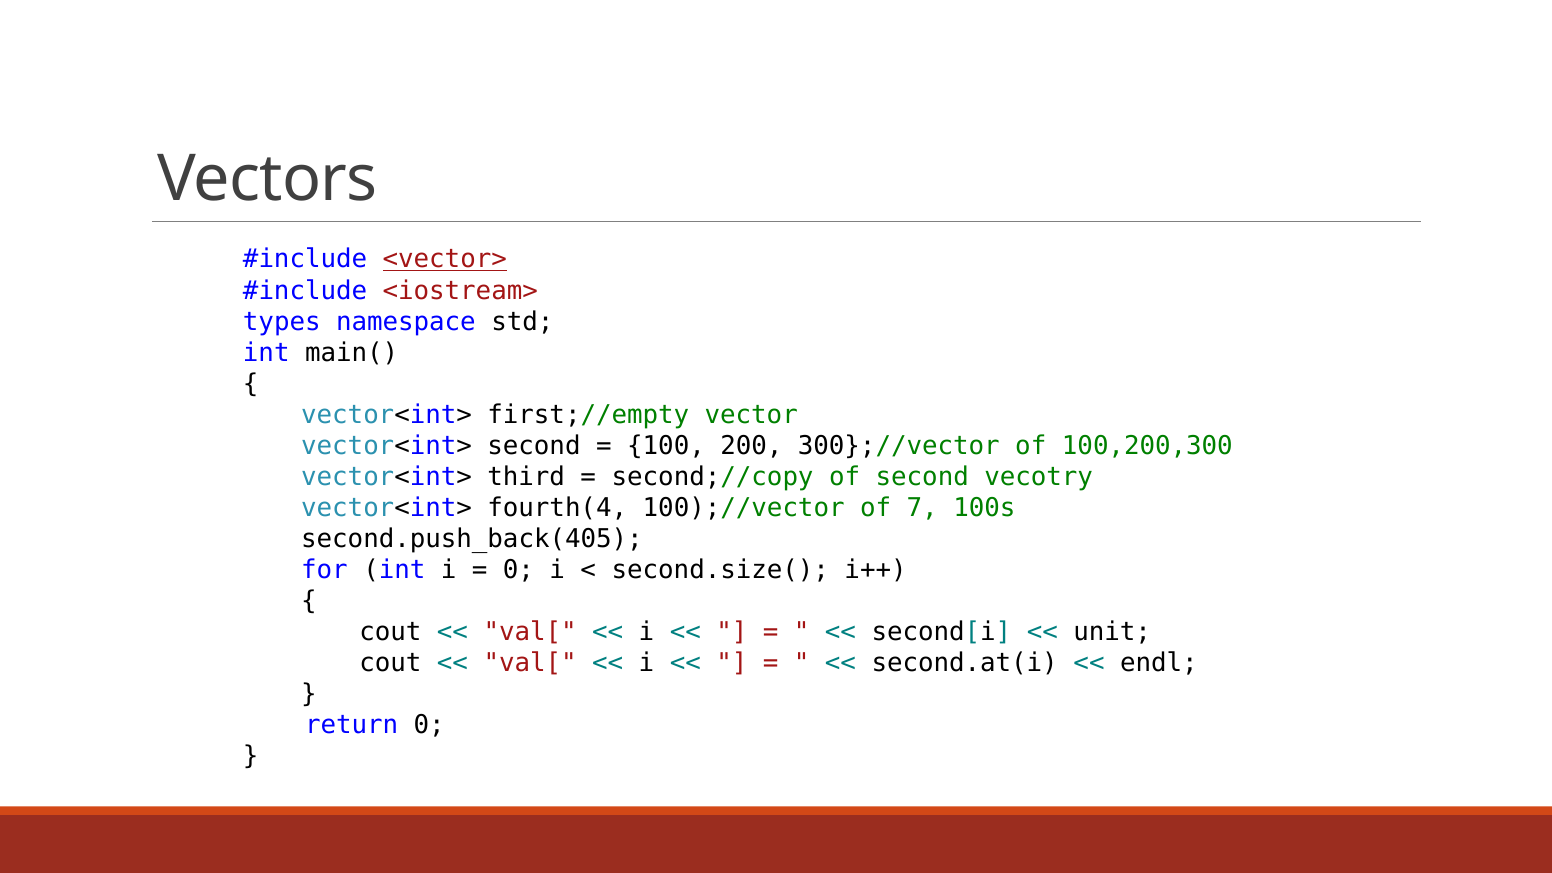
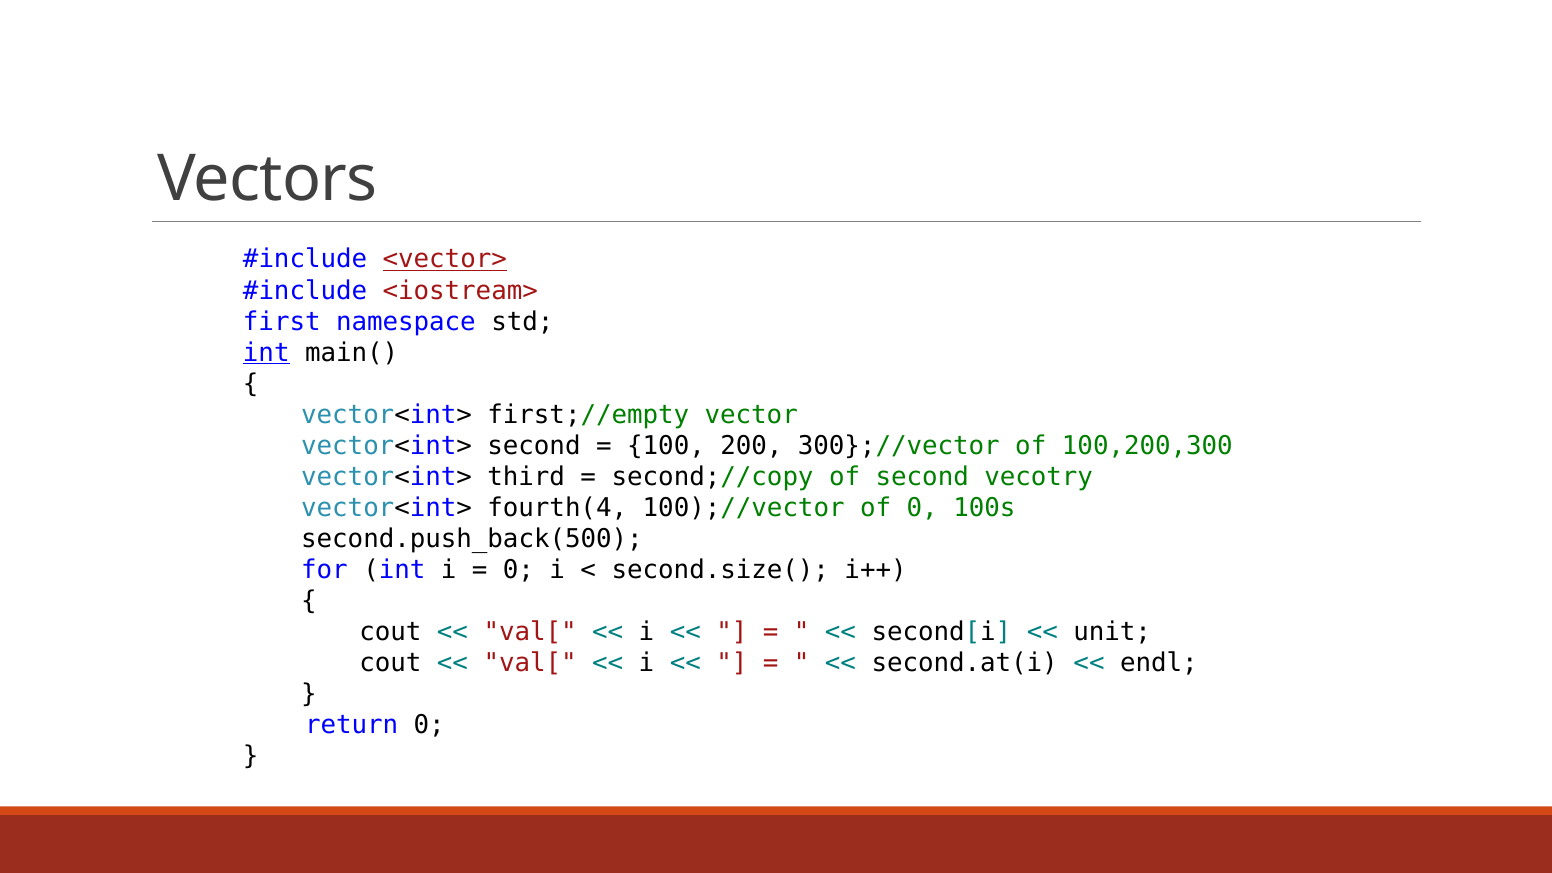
types: types -> first (282, 322)
int underline: none -> present (266, 353)
of 7: 7 -> 0 (922, 508)
second.push_back(405: second.push_back(405 -> second.push_back(500 (472, 539)
